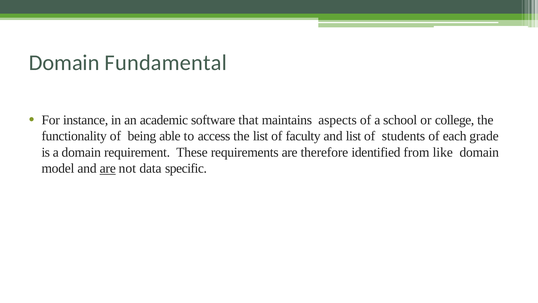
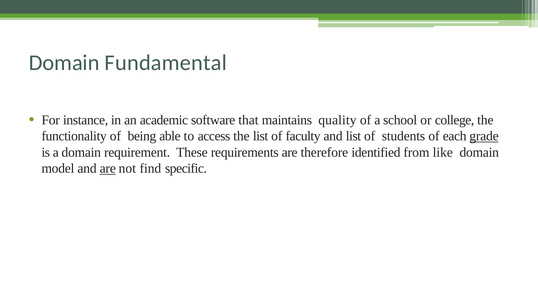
aspects: aspects -> quality (337, 120)
grade underline: none -> present (484, 136)
data: data -> find (150, 168)
